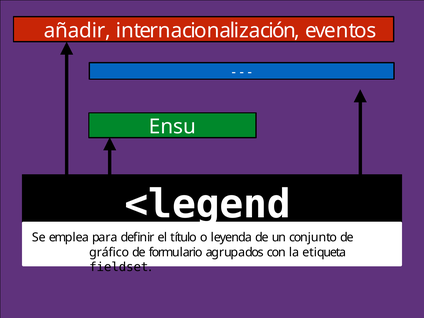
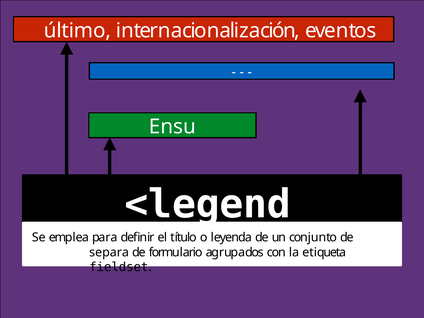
añadir: añadir -> último (77, 31)
gráfico: gráfico -> separa (109, 252)
